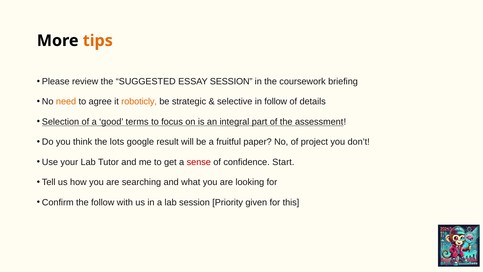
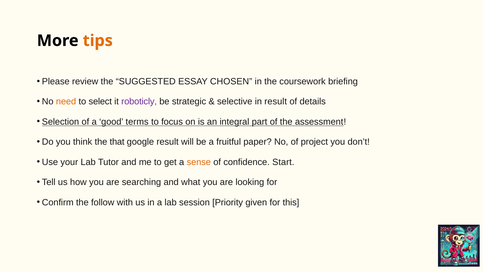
ESSAY SESSION: SESSION -> CHOSEN (231, 81)
agree: agree -> select (100, 102)
roboticly colour: orange -> purple (139, 102)
in follow: follow -> result (276, 102)
lots: lots -> that (117, 142)
sense colour: red -> orange (199, 162)
